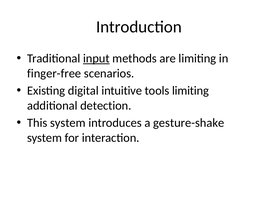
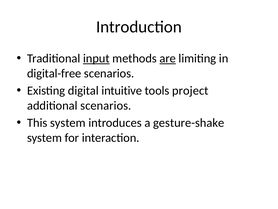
are underline: none -> present (168, 58)
finger-free: finger-free -> digital-free (54, 73)
tools limiting: limiting -> project (190, 90)
additional detection: detection -> scenarios (106, 105)
